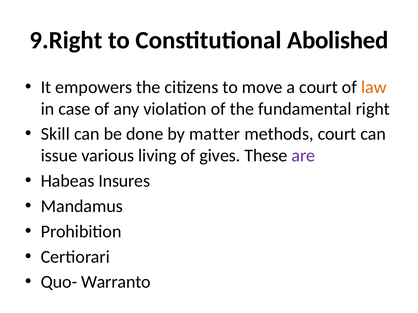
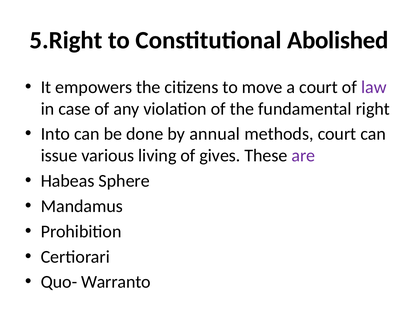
9.Right: 9.Right -> 5.Right (66, 40)
law colour: orange -> purple (374, 87)
Skill: Skill -> Into (55, 134)
matter: matter -> annual (215, 134)
Insures: Insures -> Sphere (124, 181)
